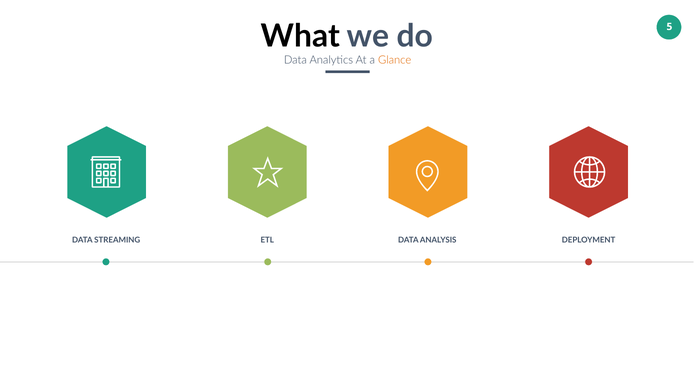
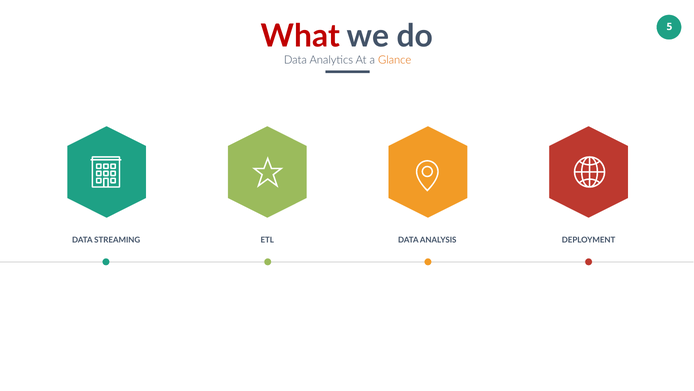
What colour: black -> red (300, 36)
